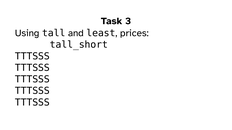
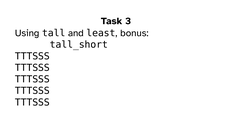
prices: prices -> bonus (134, 33)
